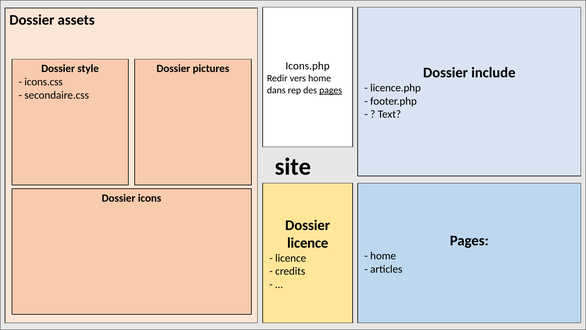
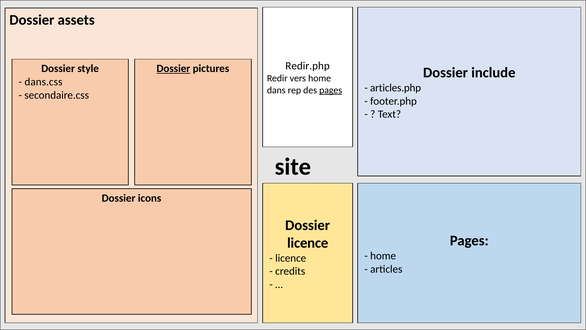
Icons.php: Icons.php -> Redir.php (308, 66)
Dossier underline: none -> present (173, 69)
icons.css: icons.css -> dans.css (43, 82)
licence.php: licence.php -> articles.php (396, 88)
